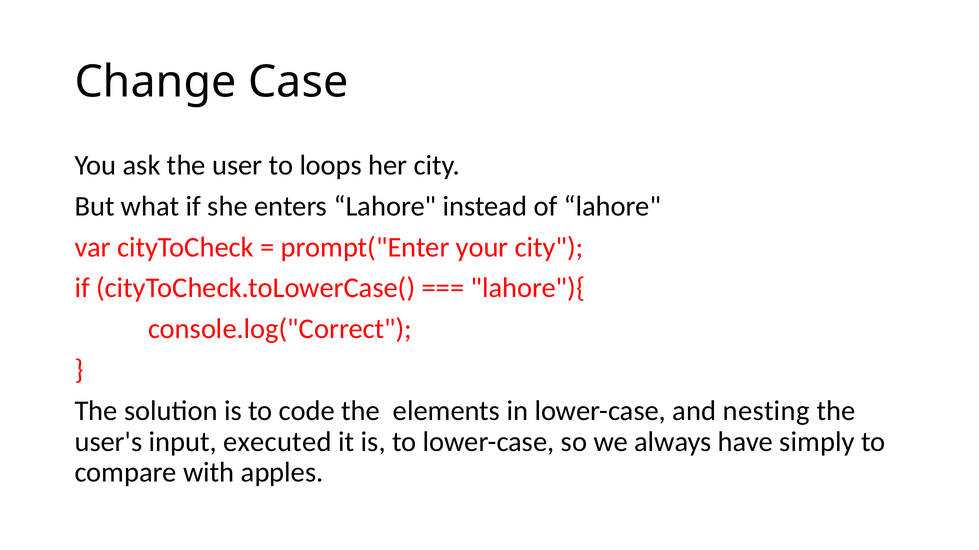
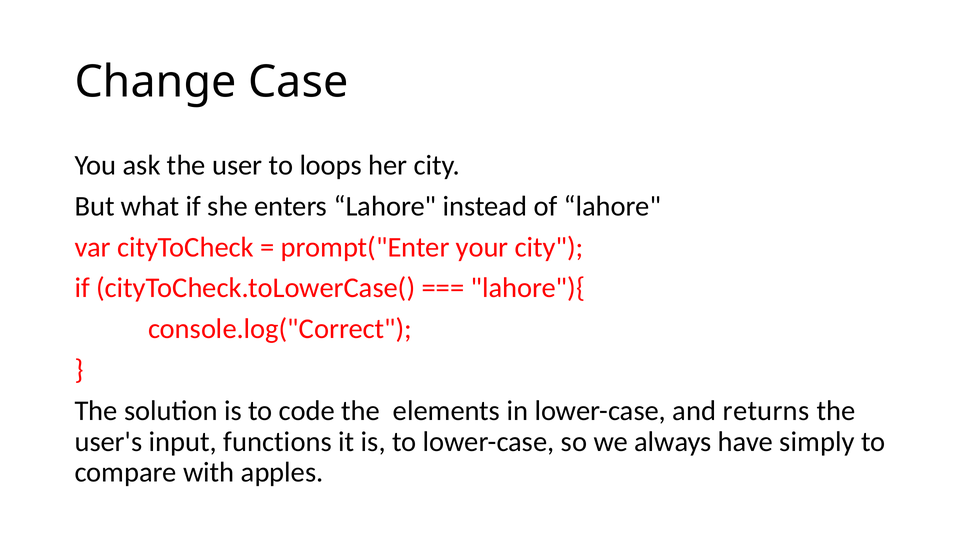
nesting: nesting -> returns (766, 411)
executed: executed -> functions (278, 442)
